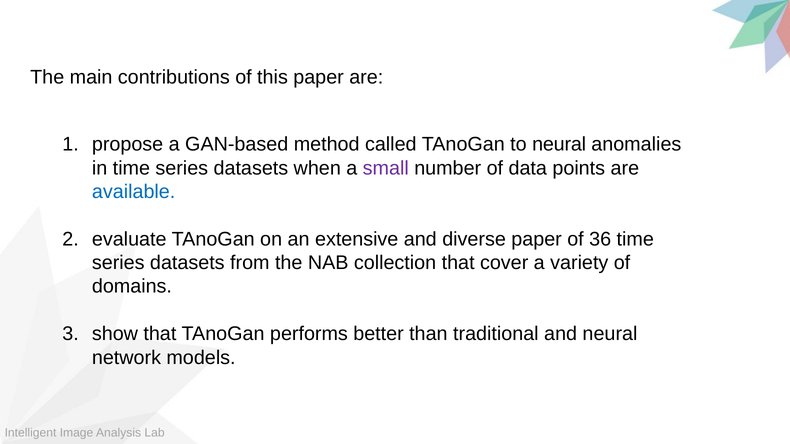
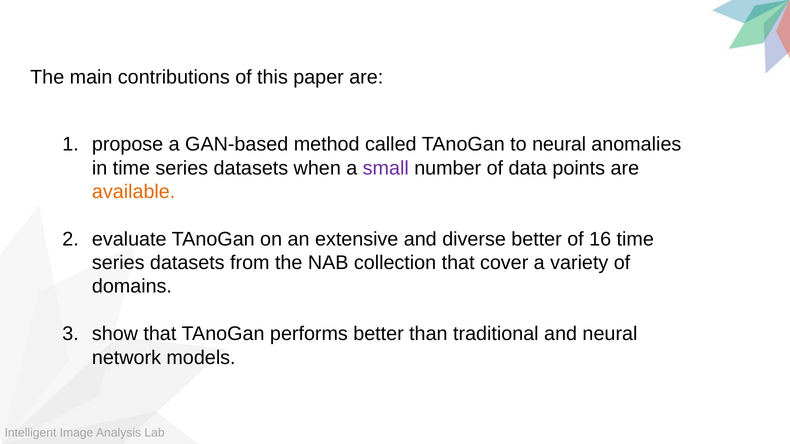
available colour: blue -> orange (134, 192)
diverse paper: paper -> better (537, 239)
36: 36 -> 16 (600, 239)
